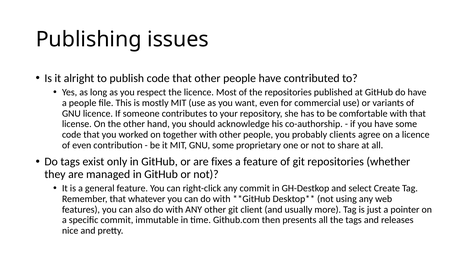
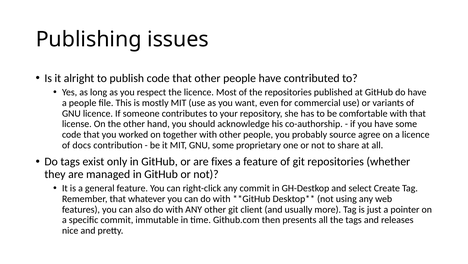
clients: clients -> source (343, 134)
of even: even -> docs (82, 145)
